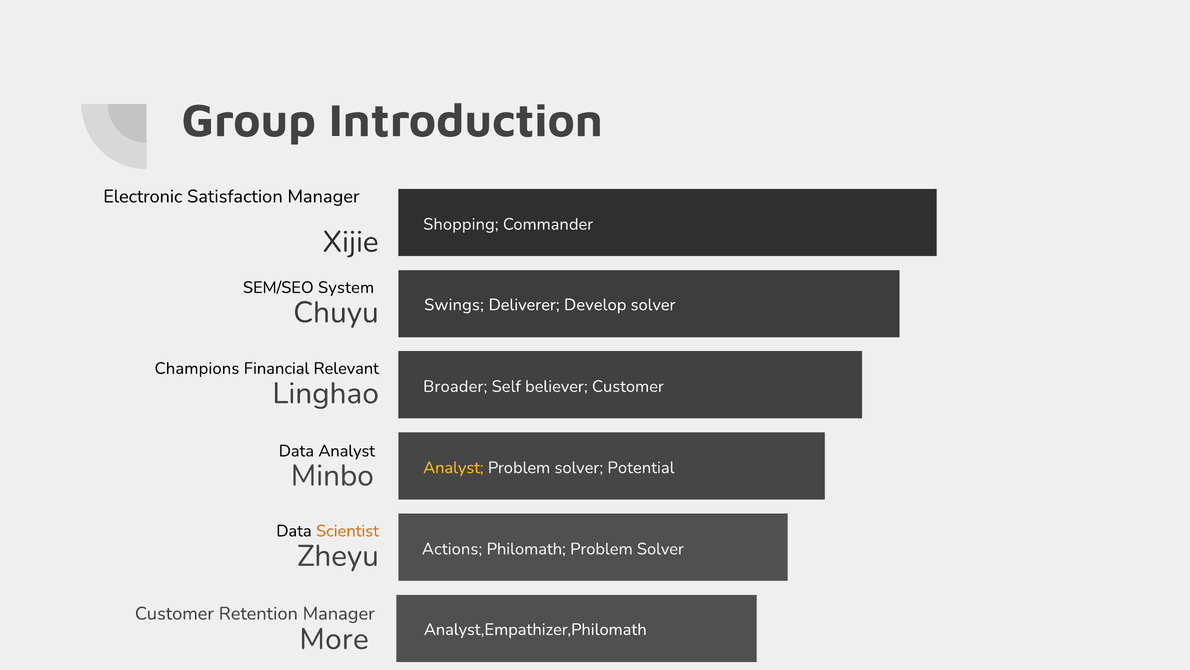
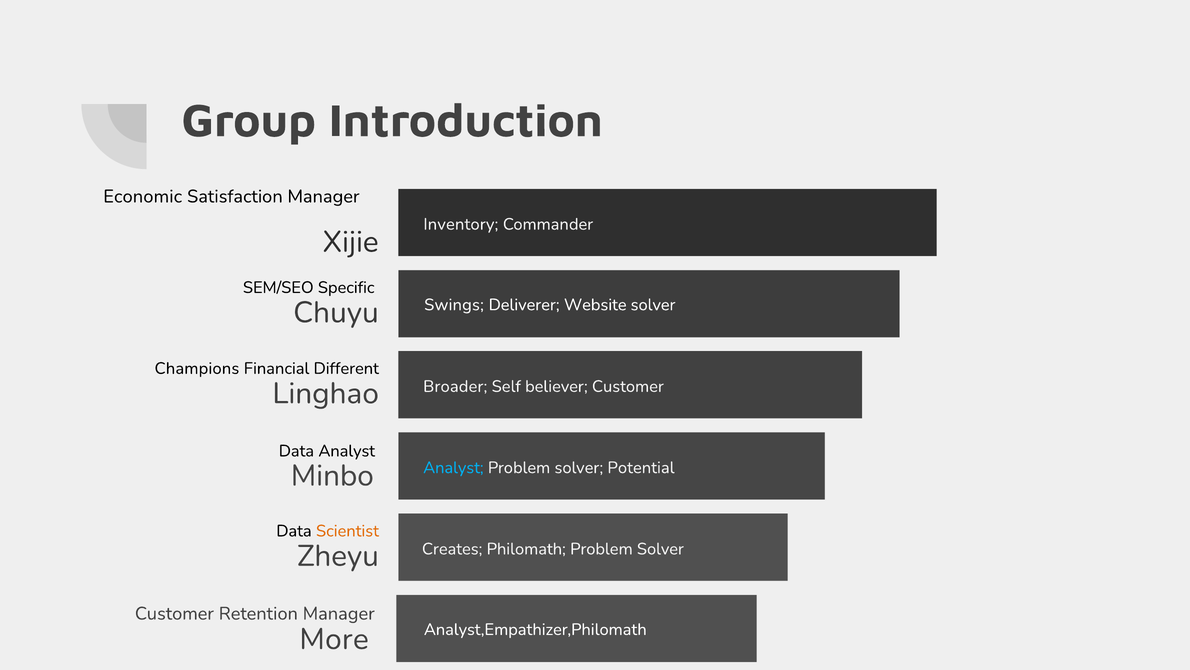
Electronic: Electronic -> Economic (143, 196)
Shopping: Shopping -> Inventory (461, 224)
System: System -> Specific (346, 287)
Develop: Develop -> Website (595, 305)
Relevant: Relevant -> Different (346, 368)
Analyst colour: yellow -> light blue (453, 467)
Actions: Actions -> Creates (452, 548)
